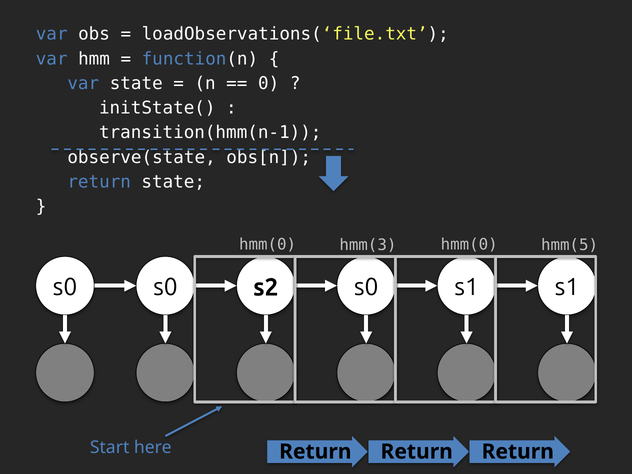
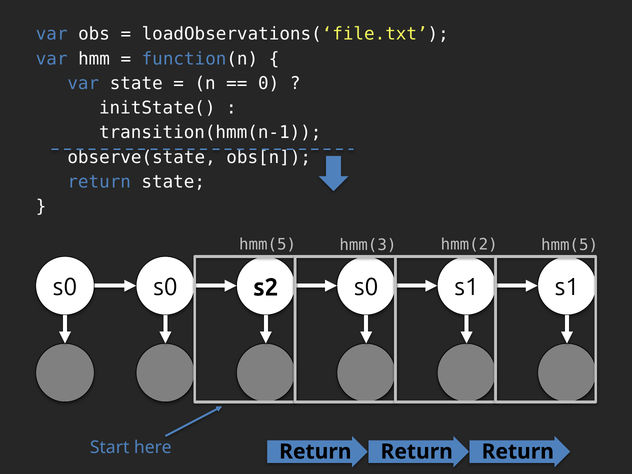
hmm(0: hmm(0 -> hmm(5 (268, 245)
hmm(3 hmm(0: hmm(0 -> hmm(2 (469, 245)
